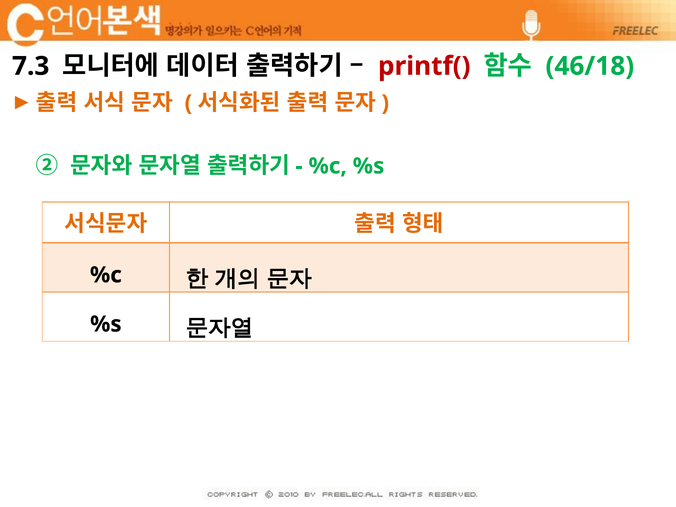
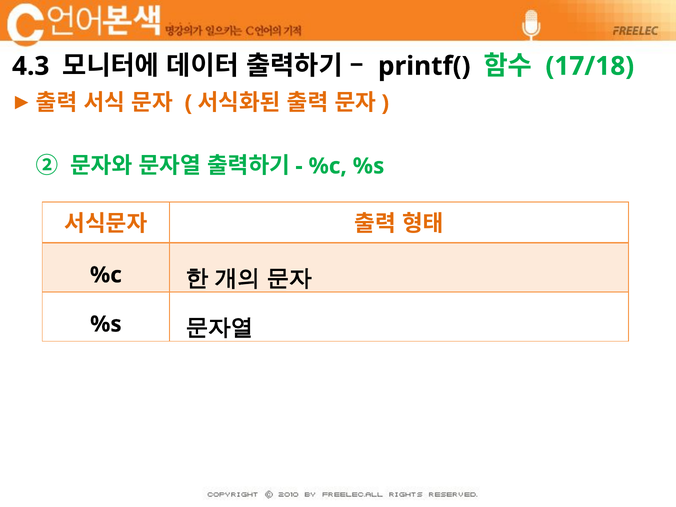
7.3: 7.3 -> 4.3 (31, 66)
printf( colour: red -> black (424, 66)
46/18: 46/18 -> 17/18 (590, 66)
